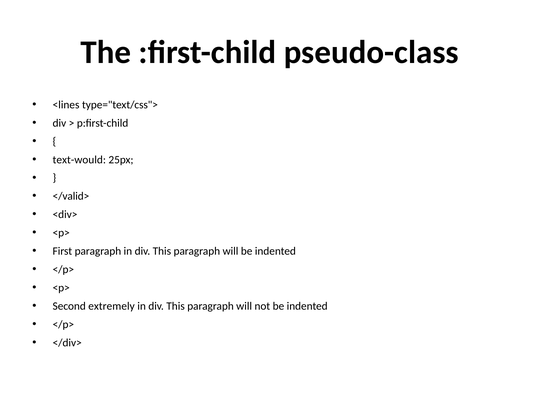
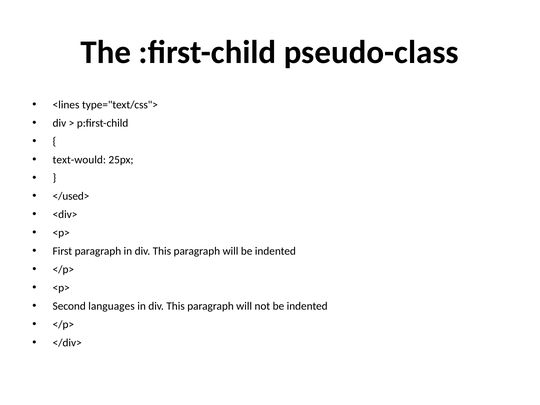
</valid>: </valid> -> </used> (71, 196)
extremely: extremely -> languages (111, 306)
